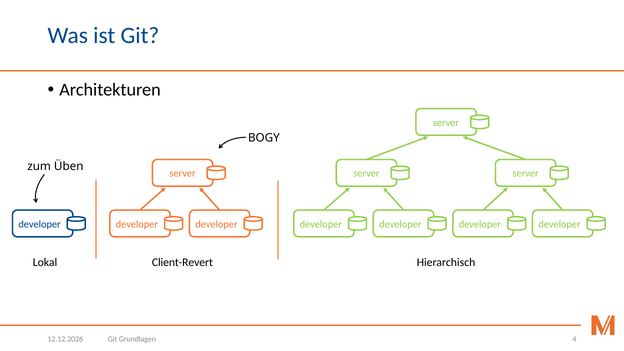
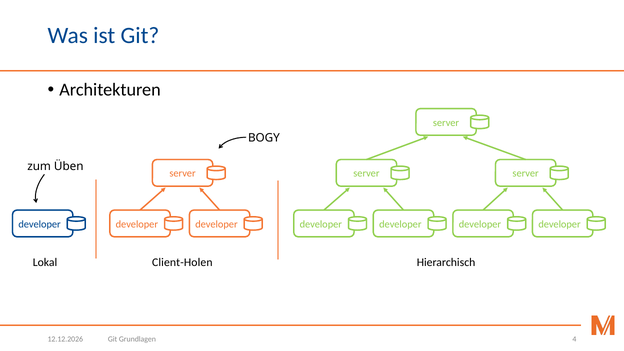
Client-Revert: Client-Revert -> Client-Holen (182, 263)
